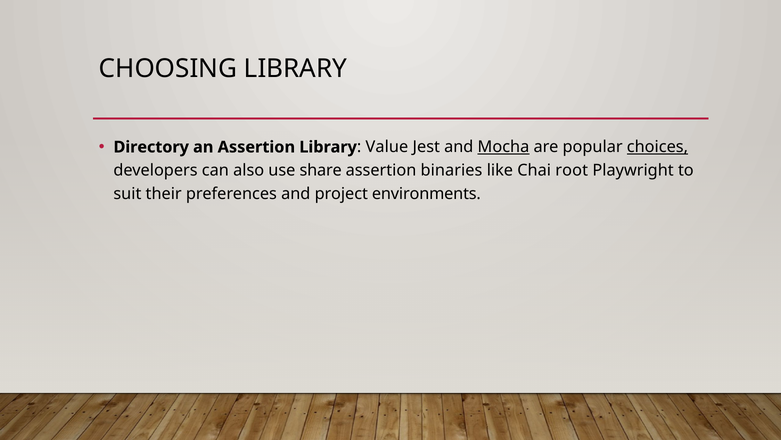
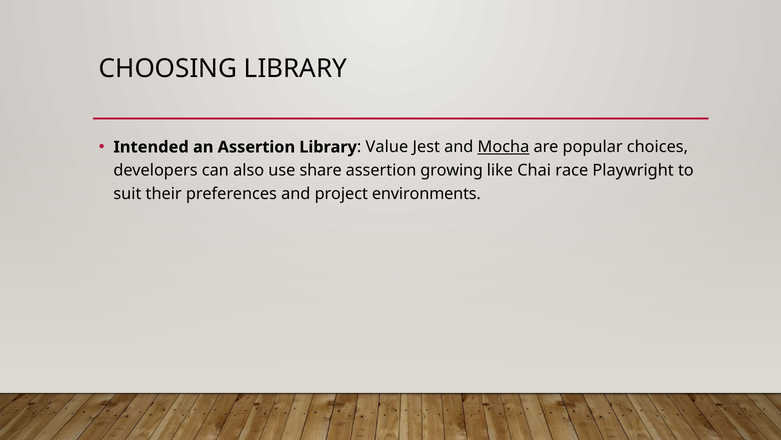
Directory: Directory -> Intended (151, 147)
choices underline: present -> none (657, 147)
binaries: binaries -> growing (452, 170)
root: root -> race (572, 170)
